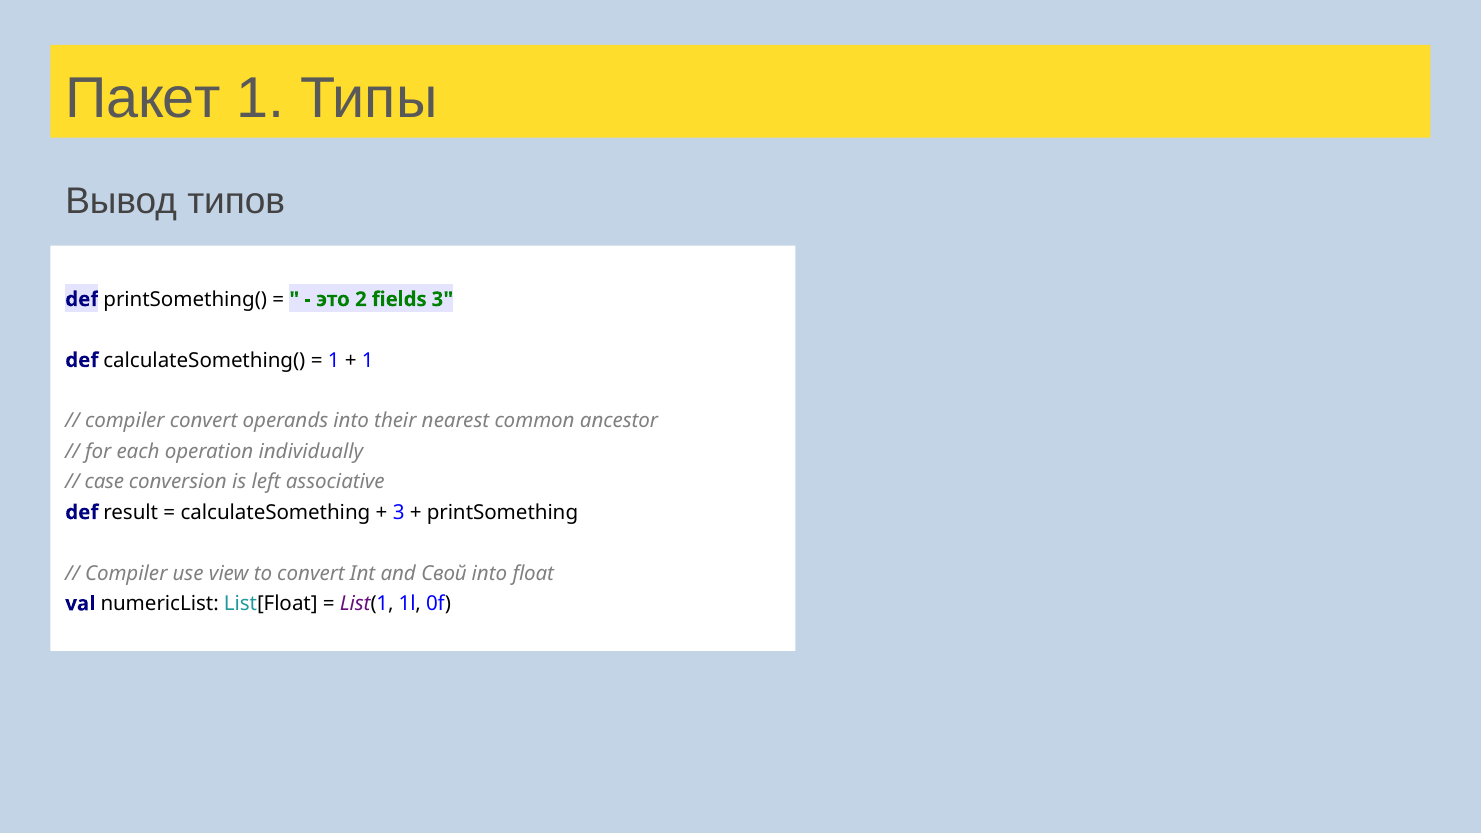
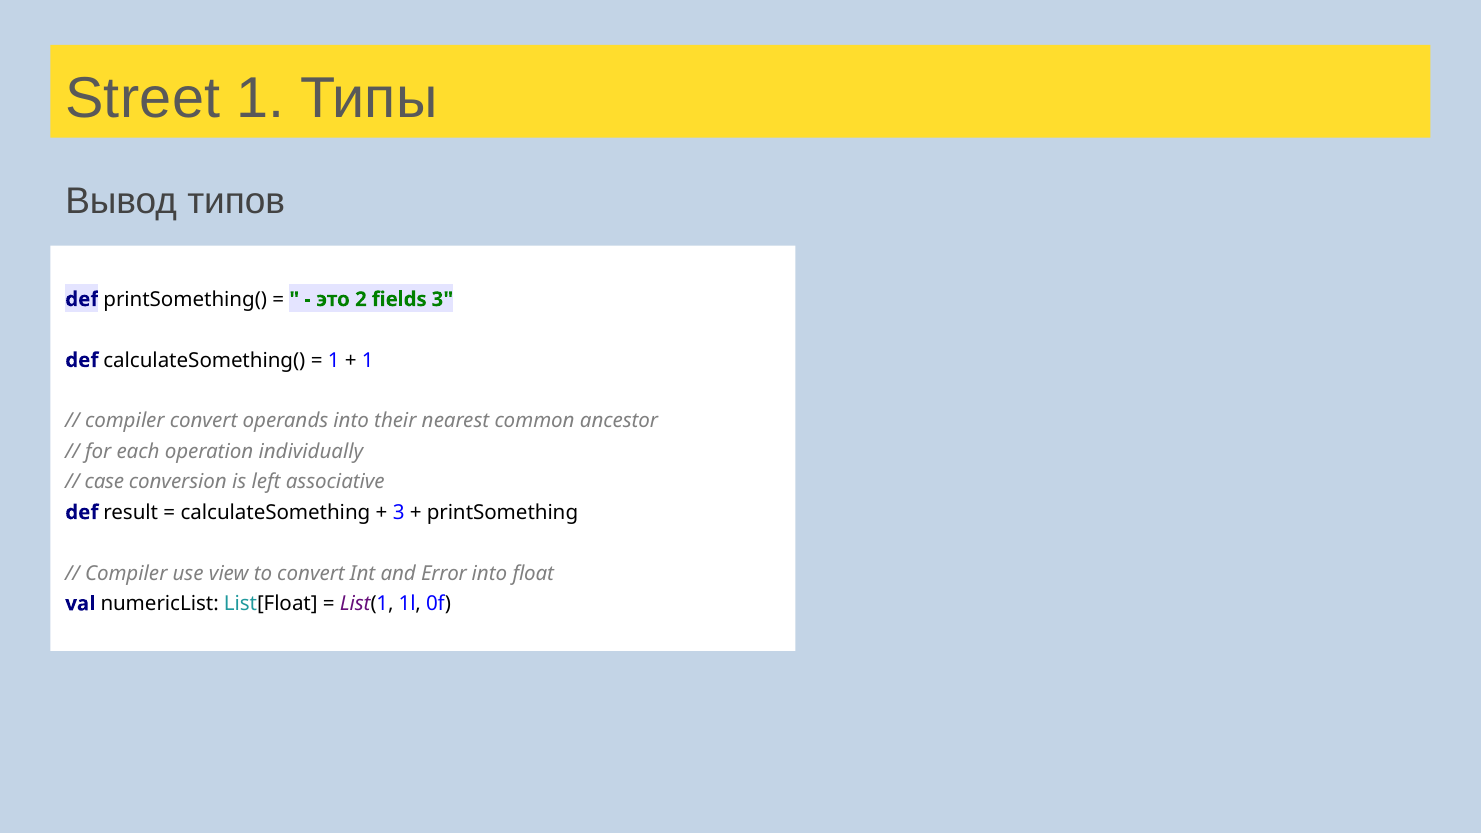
Пакет: Пакет -> Street (143, 98)
Свой: Свой -> Error (444, 573)
